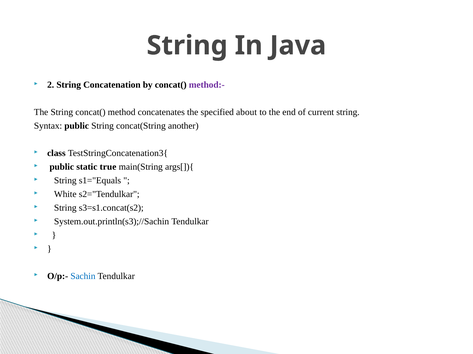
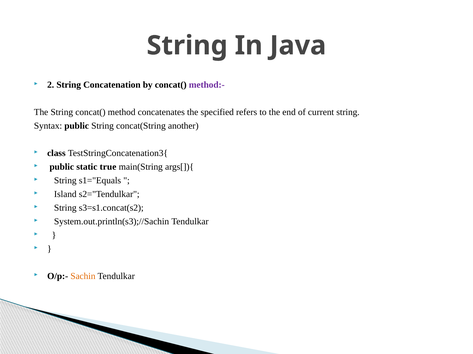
about: about -> refers (247, 113)
White: White -> Island (65, 195)
Sachin colour: blue -> orange (83, 277)
